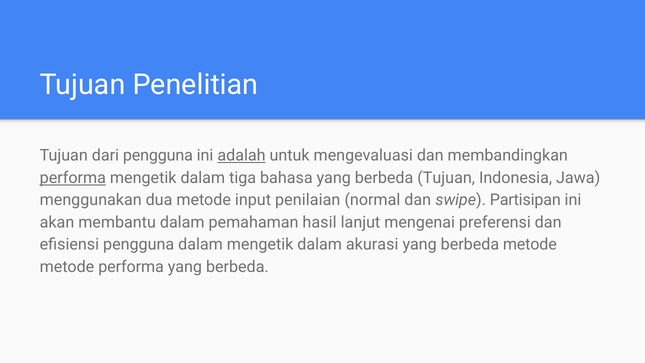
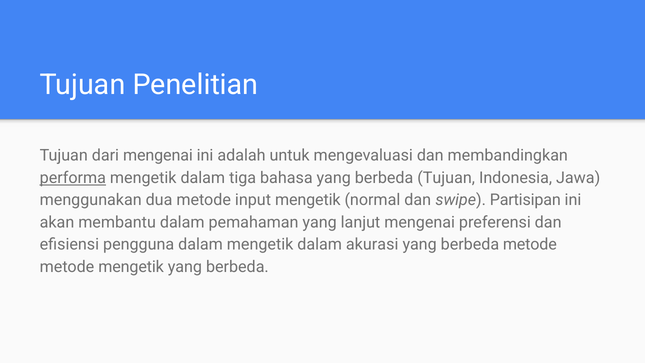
dari pengguna: pengguna -> mengenai (158, 156)
adalah underline: present -> none (241, 156)
input penilaian: penilaian -> mengetik (308, 200)
pemahaman hasil: hasil -> yang (320, 222)
metode performa: performa -> mengetik (131, 267)
